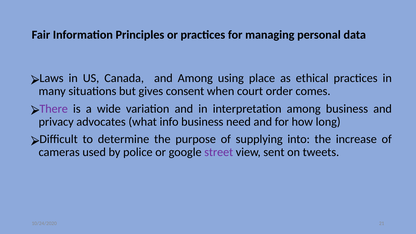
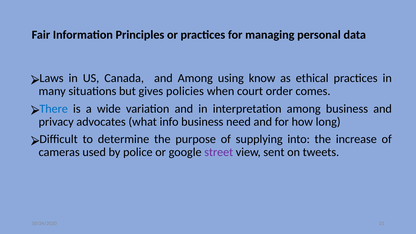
place: place -> know (262, 78)
consent: consent -> policies (185, 91)
There colour: purple -> blue (54, 109)
